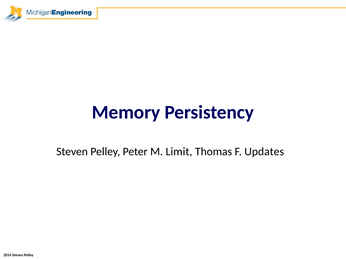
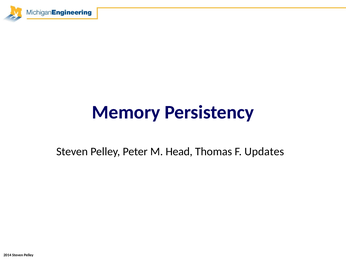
Limit: Limit -> Head (179, 152)
